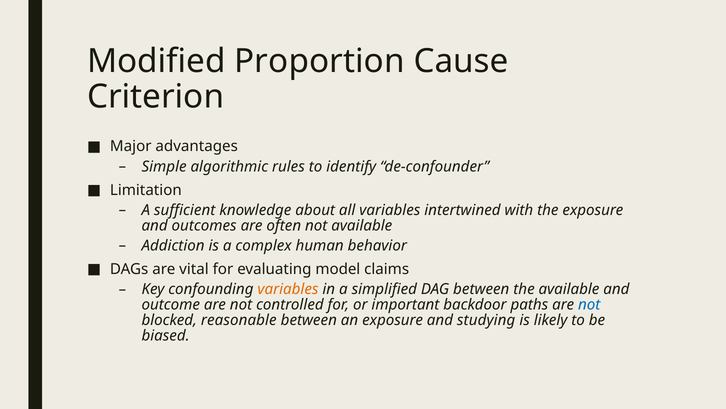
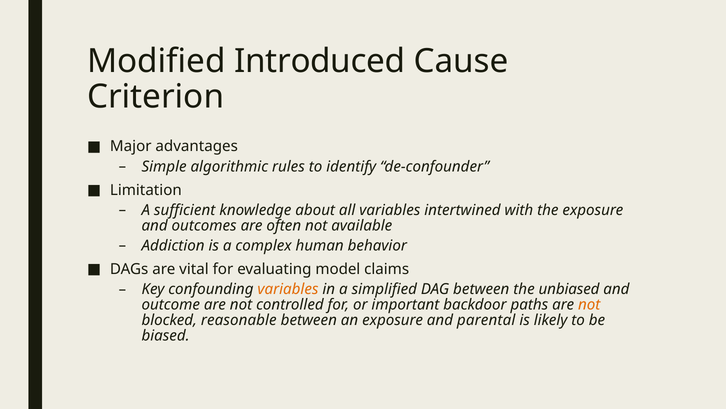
Proportion: Proportion -> Introduced (320, 61)
the available: available -> unbiased (569, 289)
not colour: blue -> orange (589, 304)
studying: studying -> parental (486, 320)
